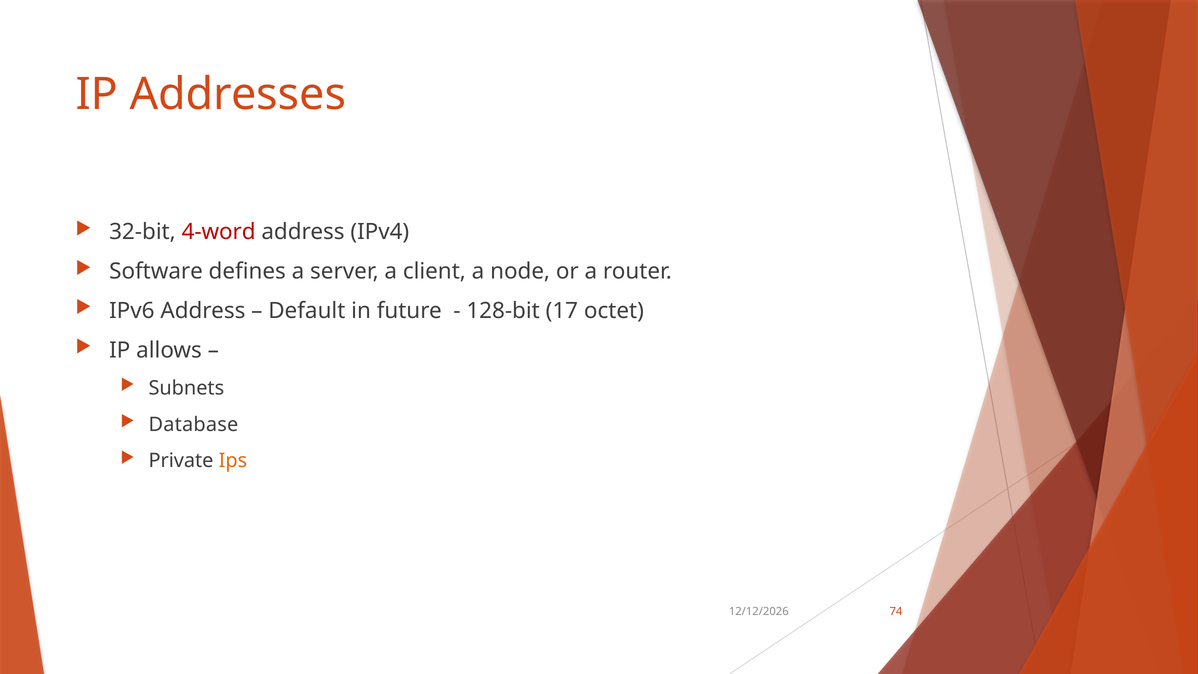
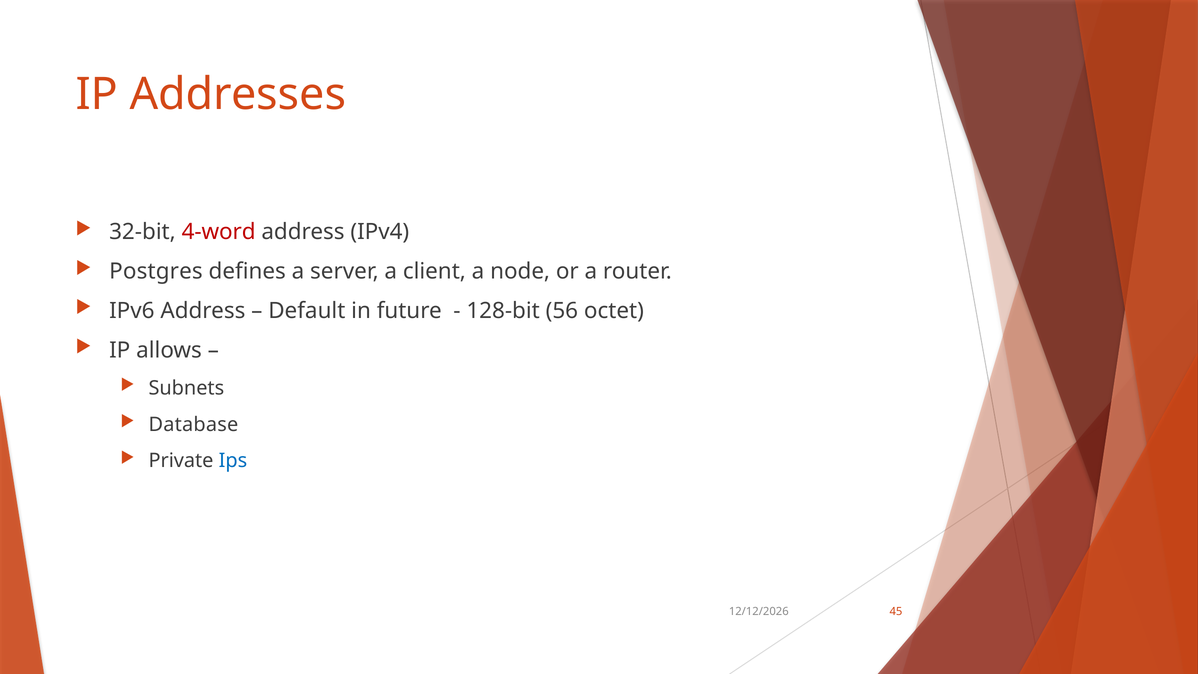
Software: Software -> Postgres (156, 271)
17: 17 -> 56 (562, 311)
Ips colour: orange -> blue (233, 461)
74: 74 -> 45 (896, 611)
